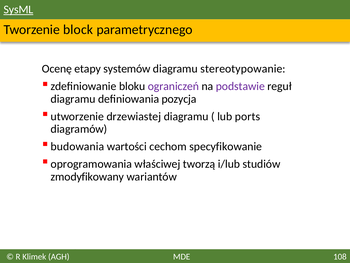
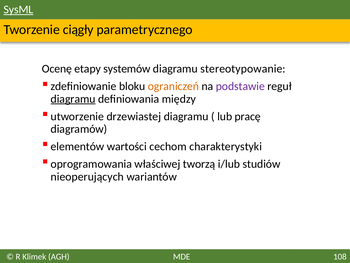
block: block -> ciągły (78, 30)
ograniczeń colour: purple -> orange (173, 86)
diagramu underline: none -> present (73, 99)
pozycja: pozycja -> między (179, 99)
ports: ports -> pracę (248, 116)
budowania: budowania -> elementów (78, 146)
specyfikowanie: specyfikowanie -> charakterystyki (226, 146)
zmodyfikowany: zmodyfikowany -> nieoperujących (87, 176)
